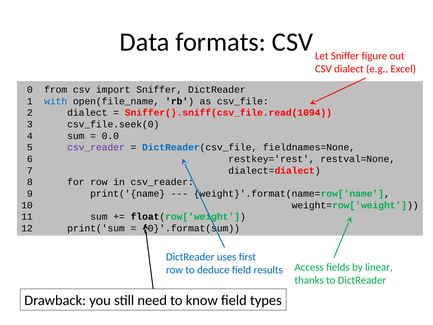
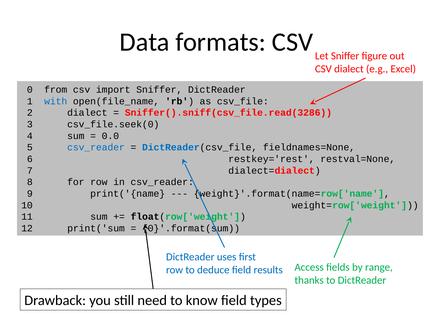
Sniffer().sniff(csv_file.read(1094: Sniffer().sniff(csv_file.read(1094 -> Sniffer().sniff(csv_file.read(3286 (228, 113)
csv_reader colour: purple -> blue (96, 147)
linear: linear -> range (379, 267)
